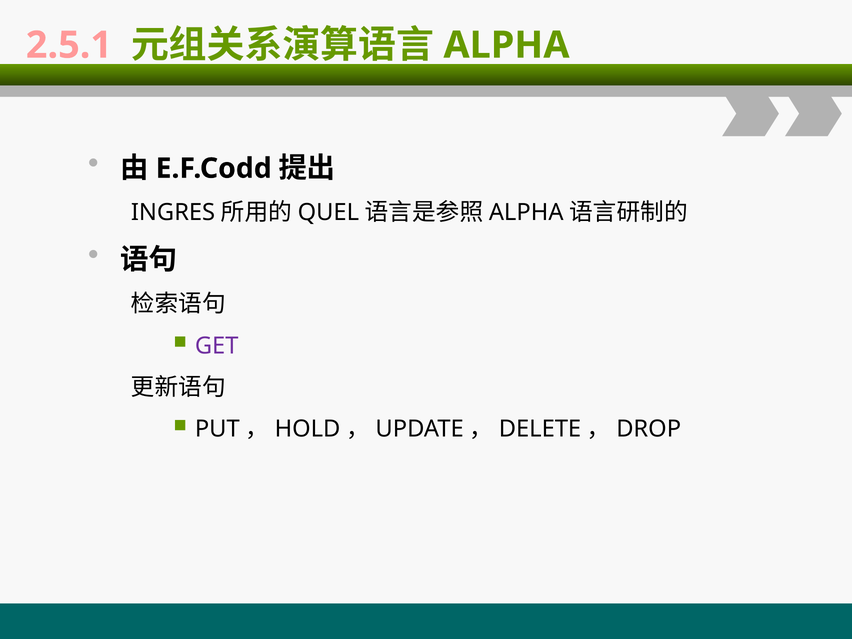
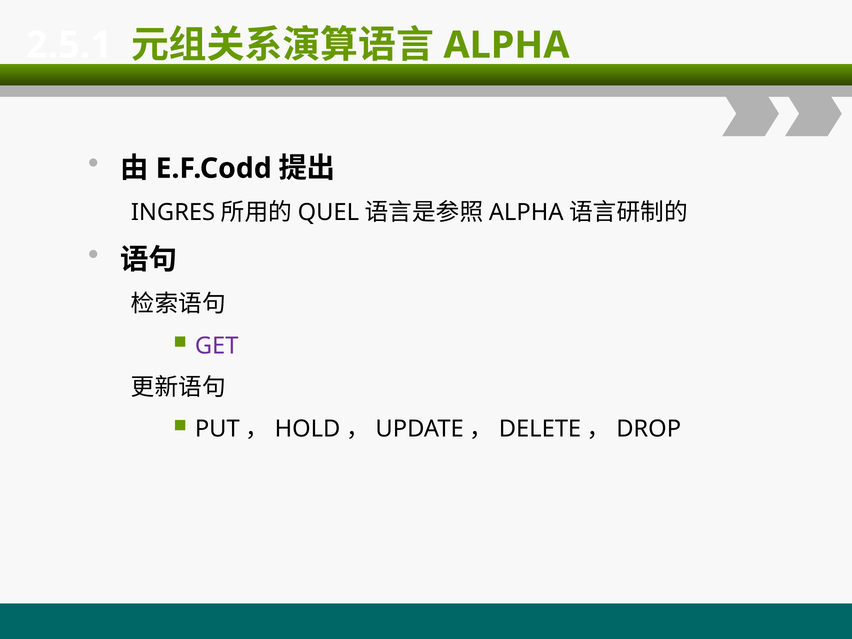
2.5.1 colour: pink -> white (69, 45)
